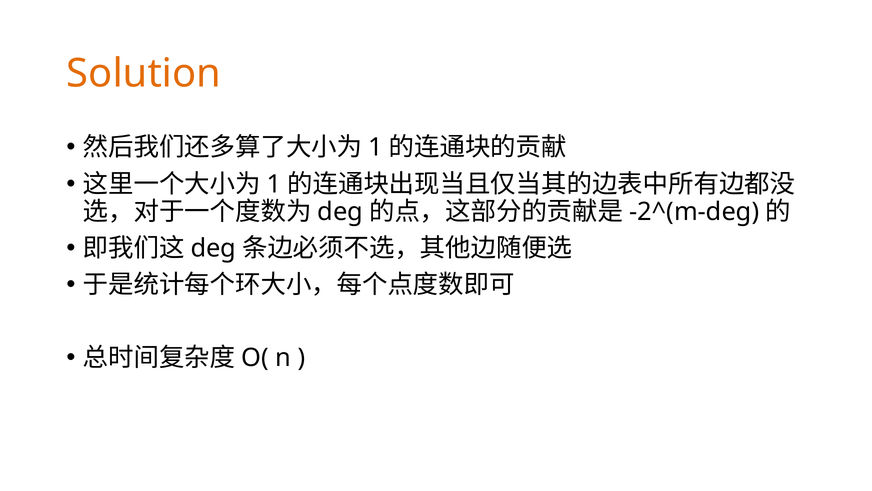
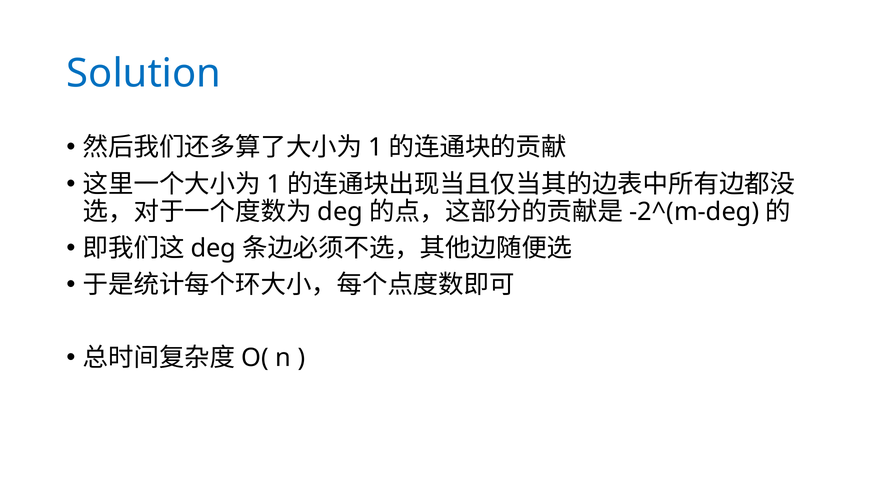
Solution colour: orange -> blue (144, 73)
